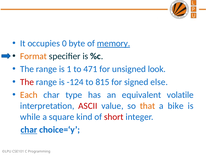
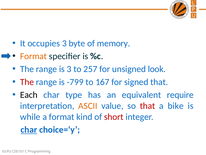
occupies 0: 0 -> 3 (64, 43)
memory underline: present -> none (114, 43)
is 1: 1 -> 3 (69, 69)
471: 471 -> 257 (90, 69)
-124: -124 -> -799 (75, 82)
815: 815 -> 167 (102, 82)
signed else: else -> that (159, 82)
Each colour: orange -> black (29, 95)
volatile: volatile -> require (180, 95)
ASCII colour: red -> orange (88, 106)
that colour: orange -> red (148, 106)
a square: square -> format (62, 117)
